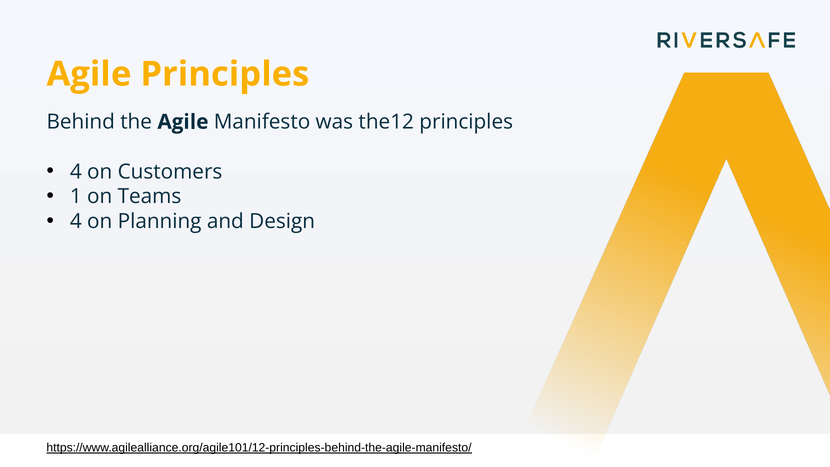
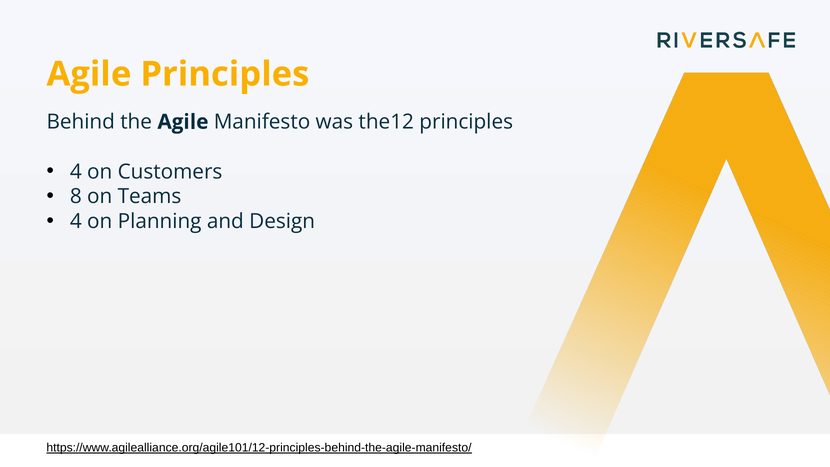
1: 1 -> 8 (76, 197)
